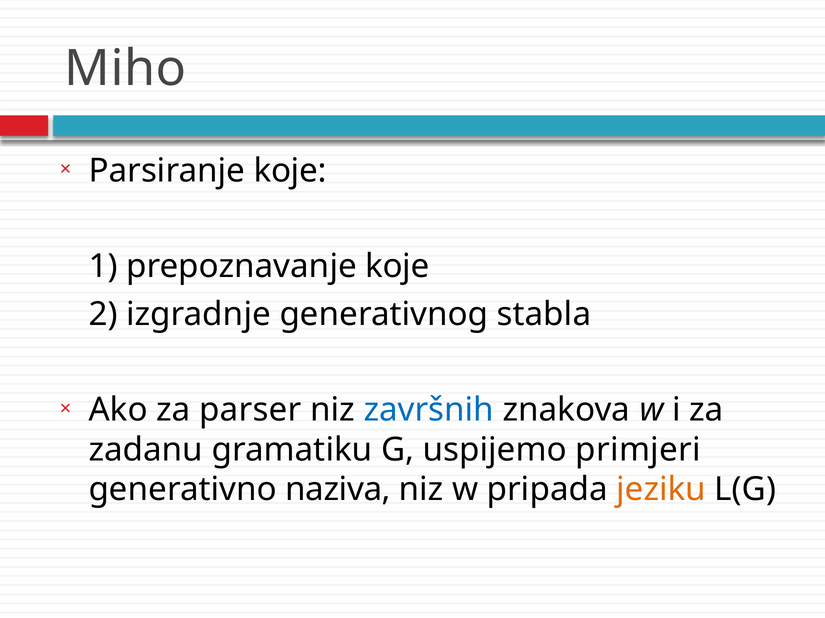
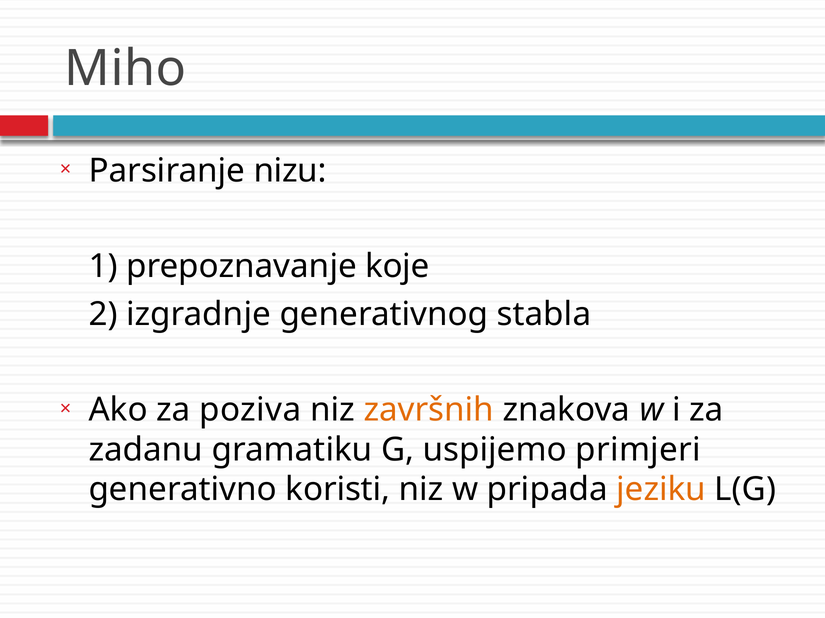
Parsiranje koje: koje -> nizu (290, 171)
parser: parser -> poziva (250, 410)
završnih colour: blue -> orange (429, 410)
naziva: naziva -> koristi (338, 490)
